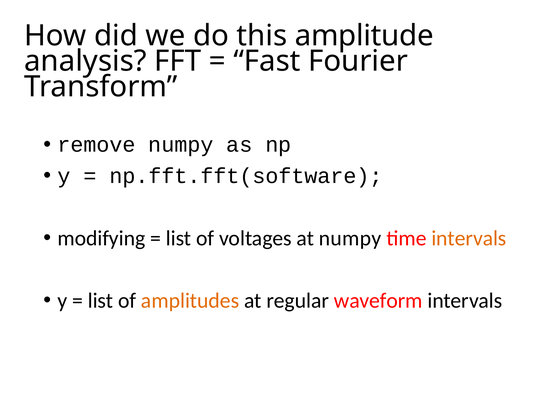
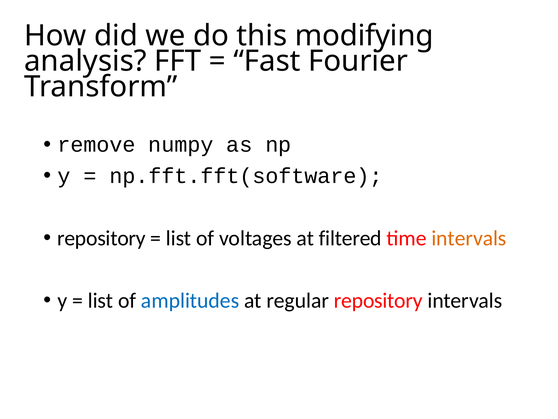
amplitude: amplitude -> modifying (364, 36)
modifying: modifying -> repository (101, 238)
at numpy: numpy -> filtered (350, 238)
amplitudes colour: orange -> blue (190, 300)
regular waveform: waveform -> repository (378, 300)
